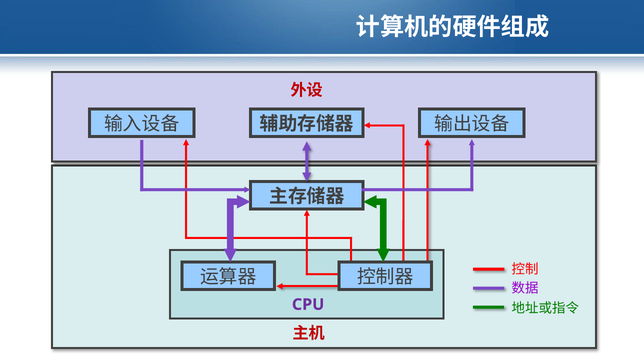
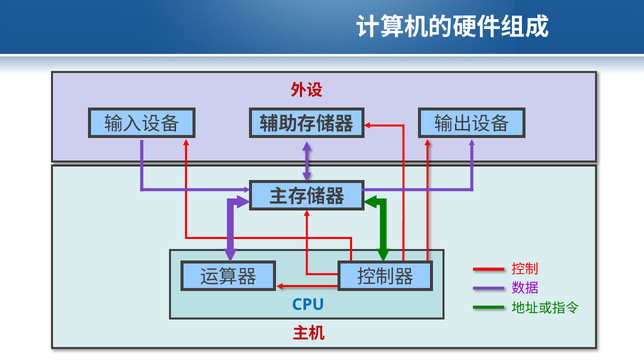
CPU colour: purple -> blue (308, 305)
